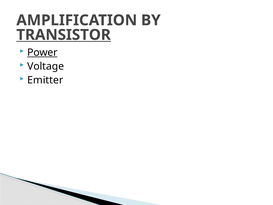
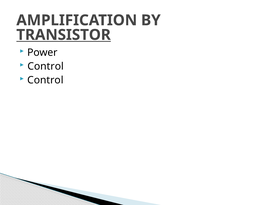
Power underline: present -> none (42, 52)
Voltage: Voltage -> Control (46, 66)
Emitter: Emitter -> Control (45, 80)
